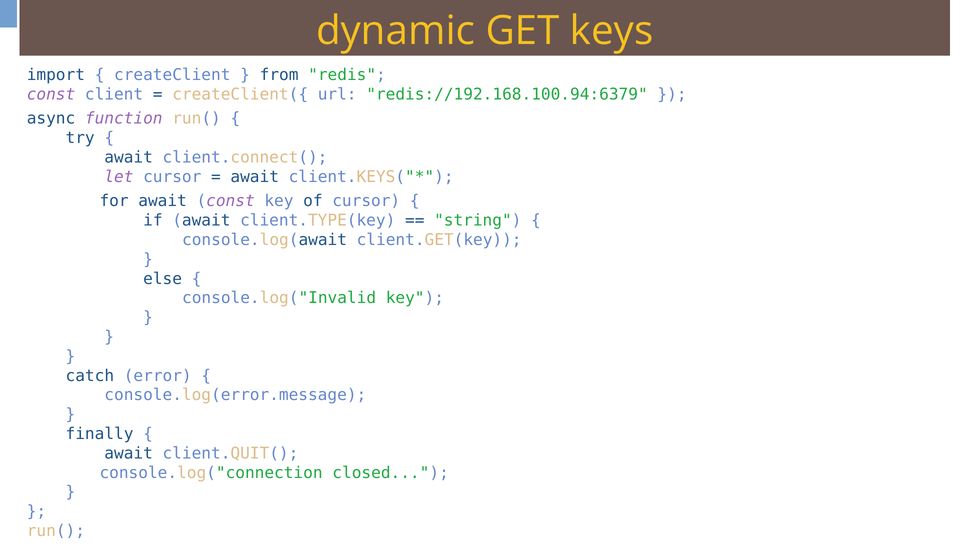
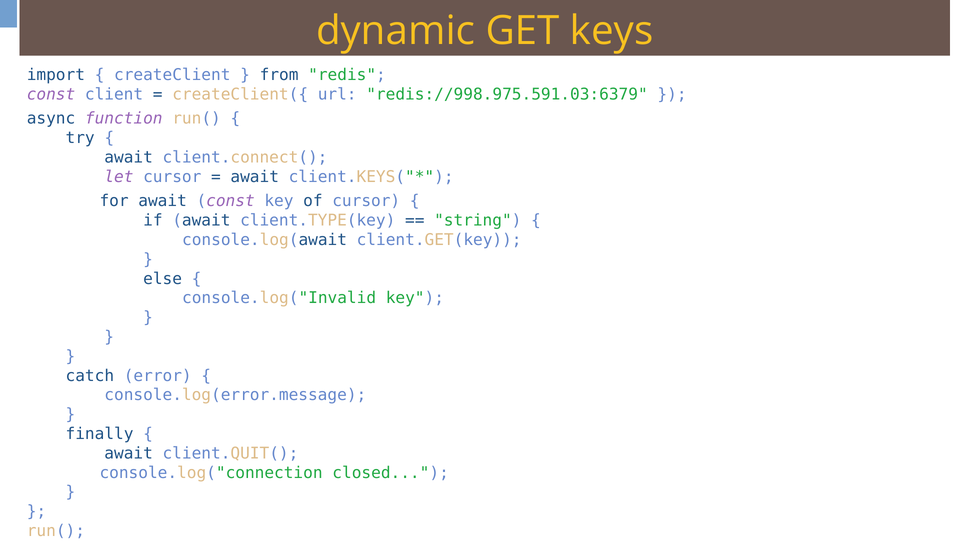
redis://192.168.100.94:6379: redis://192.168.100.94:6379 -> redis://998.975.591.03:6379 (507, 94)
